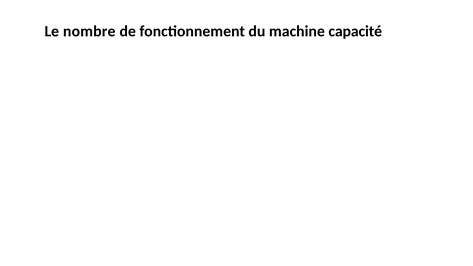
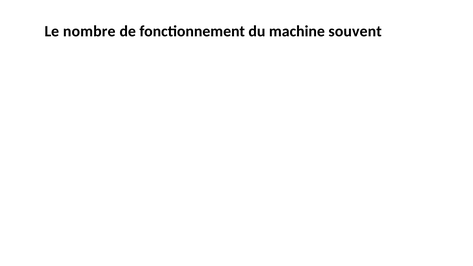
capacité: capacité -> souvent (355, 31)
